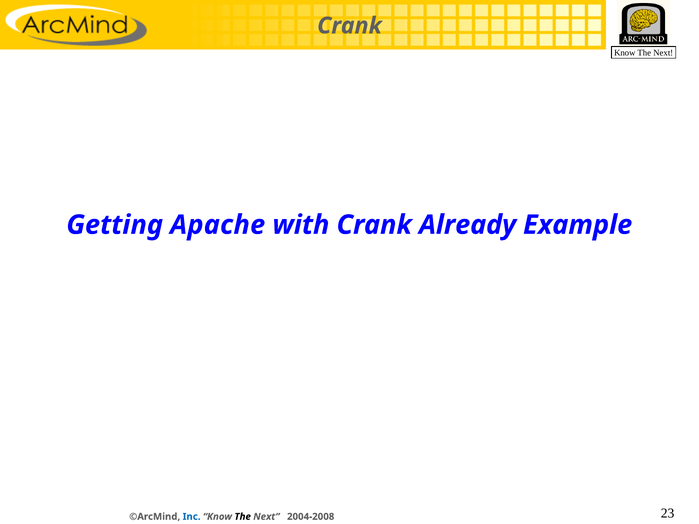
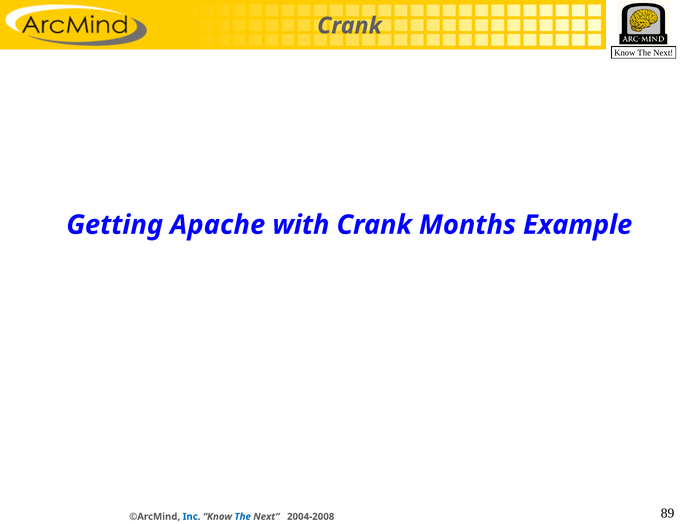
Already: Already -> Months (467, 225)
The colour: black -> blue (243, 517)
23: 23 -> 89 (668, 514)
